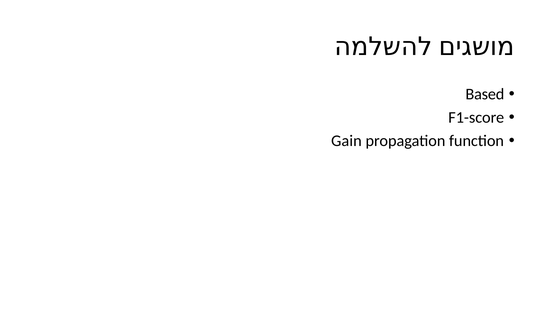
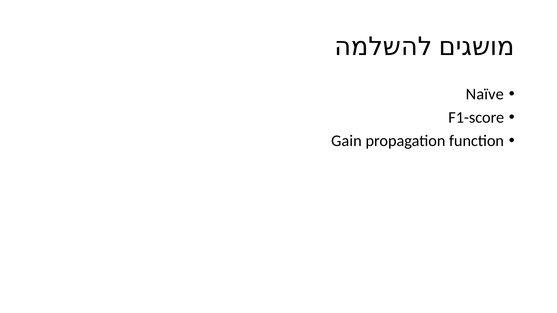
Based: Based -> Naïve (485, 94)
